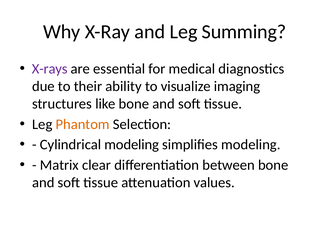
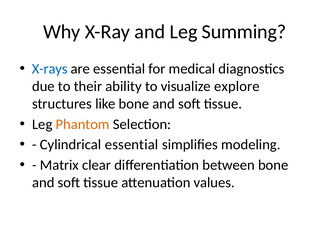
X-rays colour: purple -> blue (50, 69)
imaging: imaging -> explore (237, 87)
Cylindrical modeling: modeling -> essential (132, 145)
